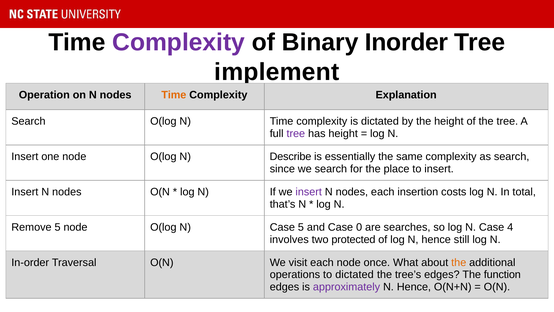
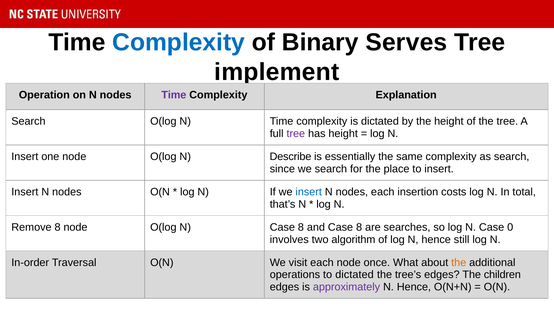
Complexity colour: purple -> blue (179, 42)
Inorder: Inorder -> Serves (406, 42)
Time colour: orange -> purple (174, 95)
insert colour: purple -> blue (309, 192)
Remove 5: 5 -> 8 (58, 227)
N Case 5: 5 -> 8 (301, 227)
and Case 0: 0 -> 8 (359, 227)
4: 4 -> 0 (510, 227)
protected: protected -> algorithm (353, 239)
function: function -> children (502, 274)
